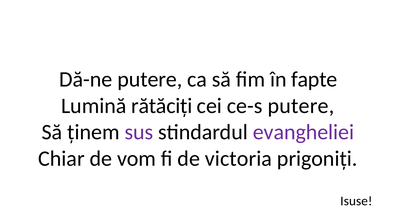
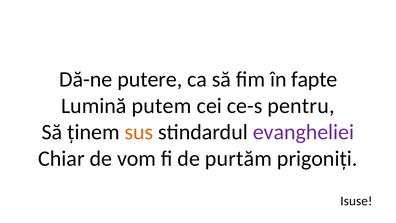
rătăciți: rătăciți -> putem (161, 106)
ce-s putere: putere -> pentru (301, 106)
sus colour: purple -> orange (139, 132)
victoria: victoria -> purtăm (238, 158)
